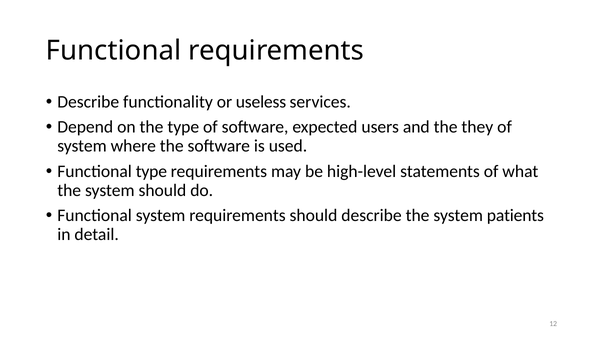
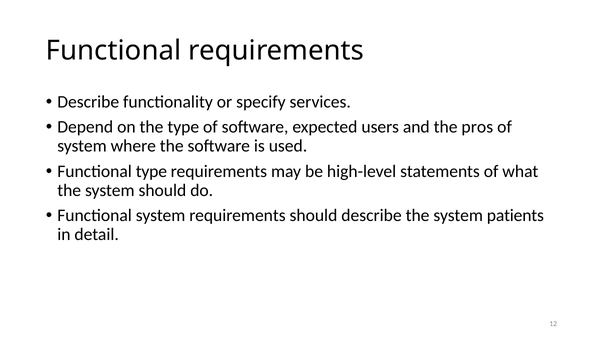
useless: useless -> specify (261, 102)
they: they -> pros (477, 127)
